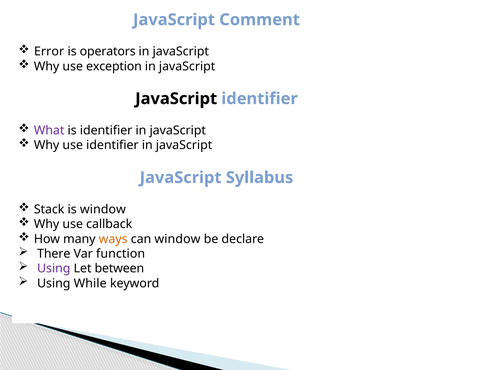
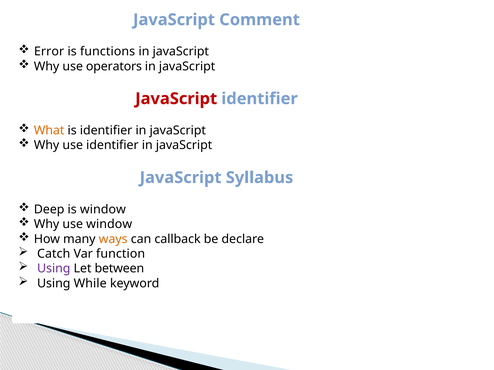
operators: operators -> functions (108, 52)
exception: exception -> operators (114, 66)
JavaScript colour: black -> red (176, 99)
What colour: purple -> orange (49, 131)
Stack: Stack -> Deep (49, 210)
use callback: callback -> window (109, 224)
can window: window -> callback (178, 239)
There: There -> Catch (54, 254)
